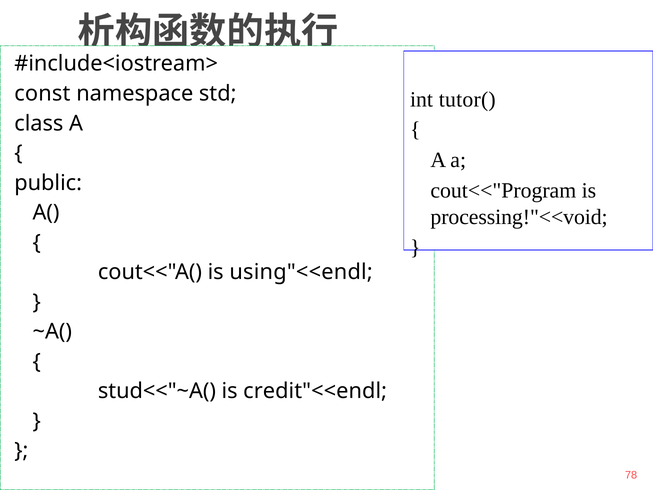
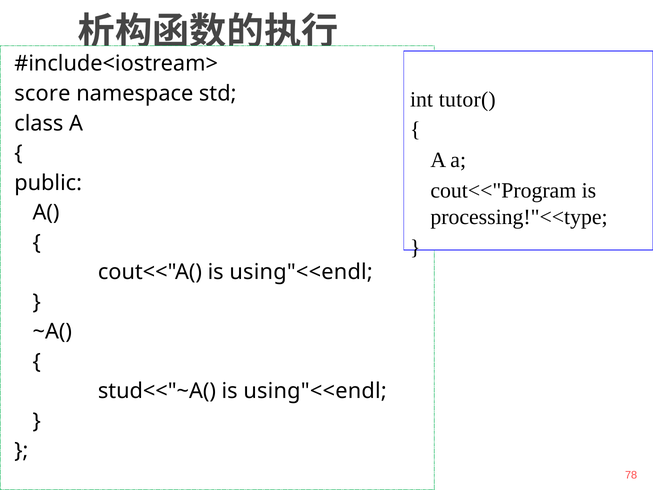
const: const -> score (42, 94)
processing!"<<void: processing!"<<void -> processing!"<<type (519, 217)
credit"<<endl: credit"<<endl -> using"<<endl (315, 391)
